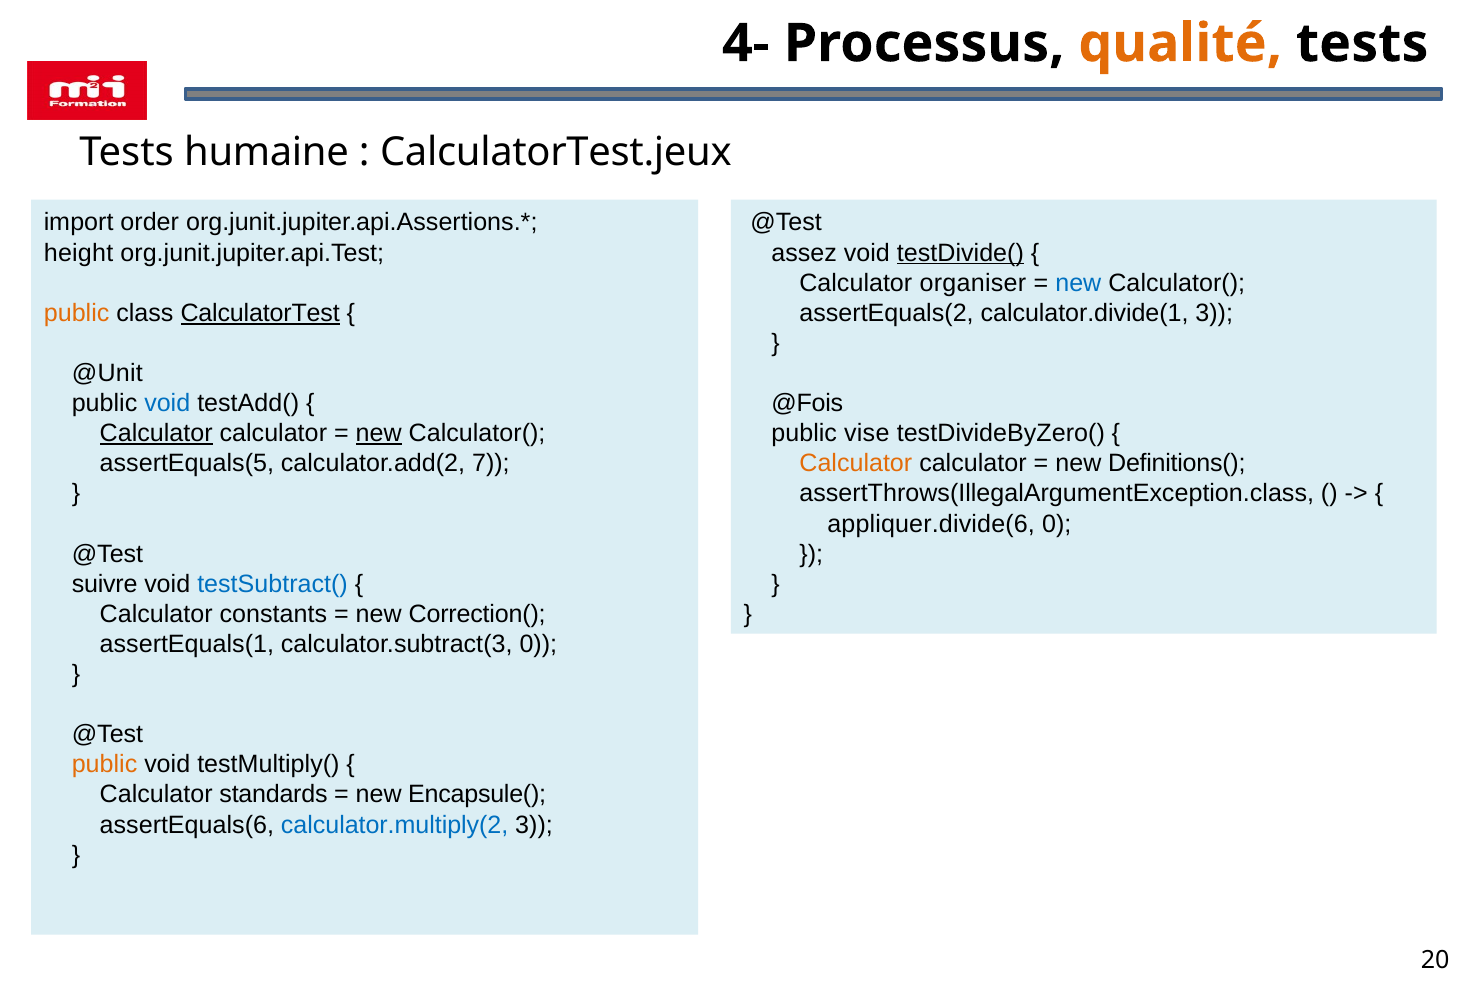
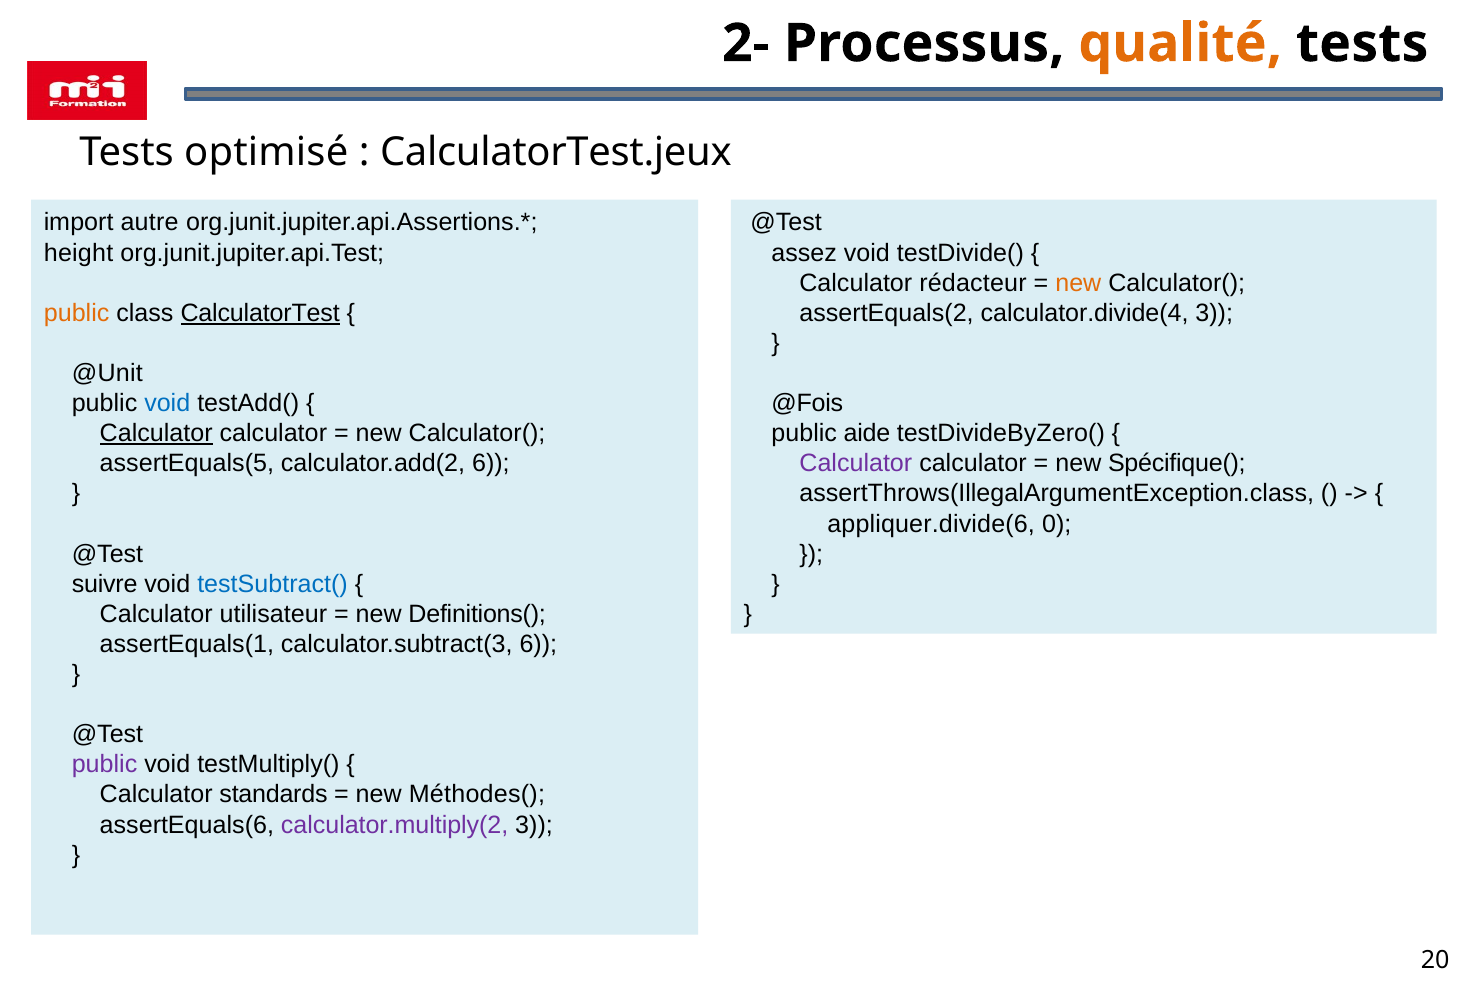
4-: 4- -> 2- (746, 43)
humaine: humaine -> optimisé (266, 152)
order: order -> autre (150, 223)
testDivide( underline: present -> none (960, 253)
organiser: organiser -> rédacteur (973, 283)
new colour: blue -> orange (1078, 283)
calculator.divide(1: calculator.divide(1 -> calculator.divide(4 (1085, 313)
new underline: present -> none (379, 433)
vise: vise -> aide (867, 433)
calculator.add(2 7: 7 -> 6 (491, 463)
Calculator colour: orange -> purple (856, 463)
Definitions(: Definitions( -> Spécifique( (1177, 463)
constants: constants -> utilisateur (273, 614)
Correction(: Correction( -> Definitions( (477, 614)
calculator.subtract(3 0: 0 -> 6 (538, 644)
public colour: orange -> purple (105, 764)
Encapsule(: Encapsule( -> Méthodes( (477, 794)
calculator.multiply(2 colour: blue -> purple (395, 825)
